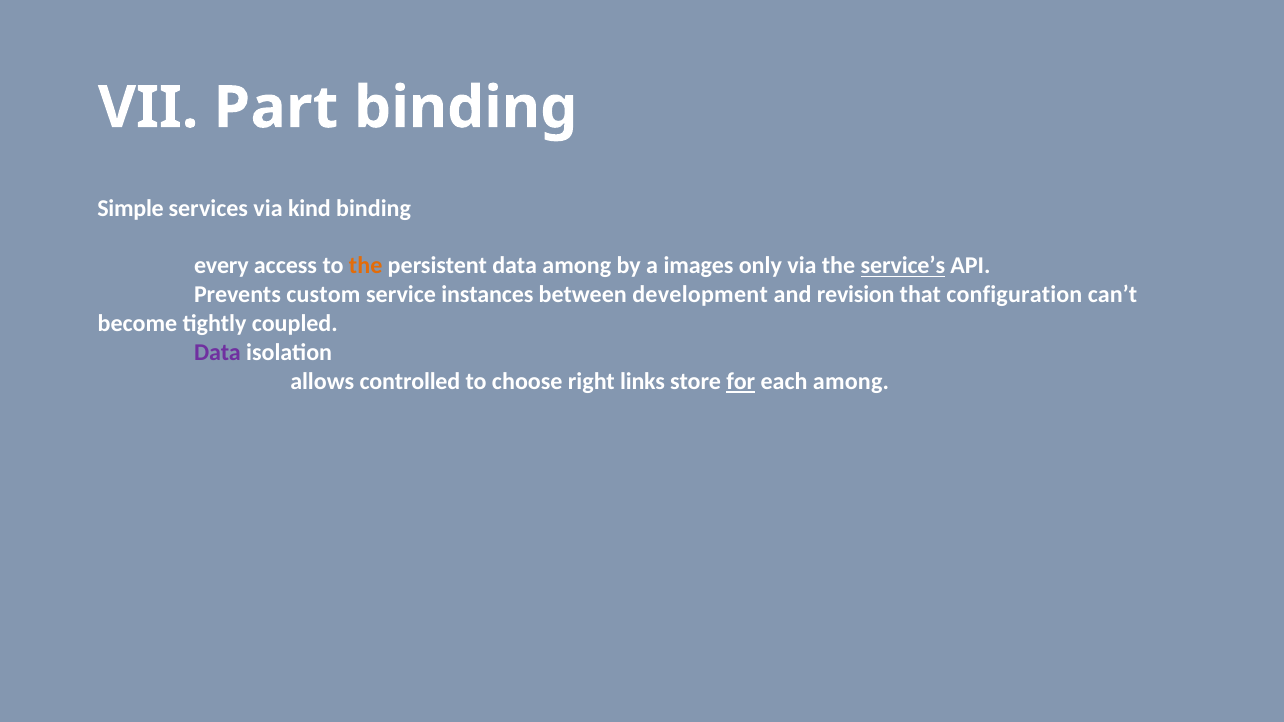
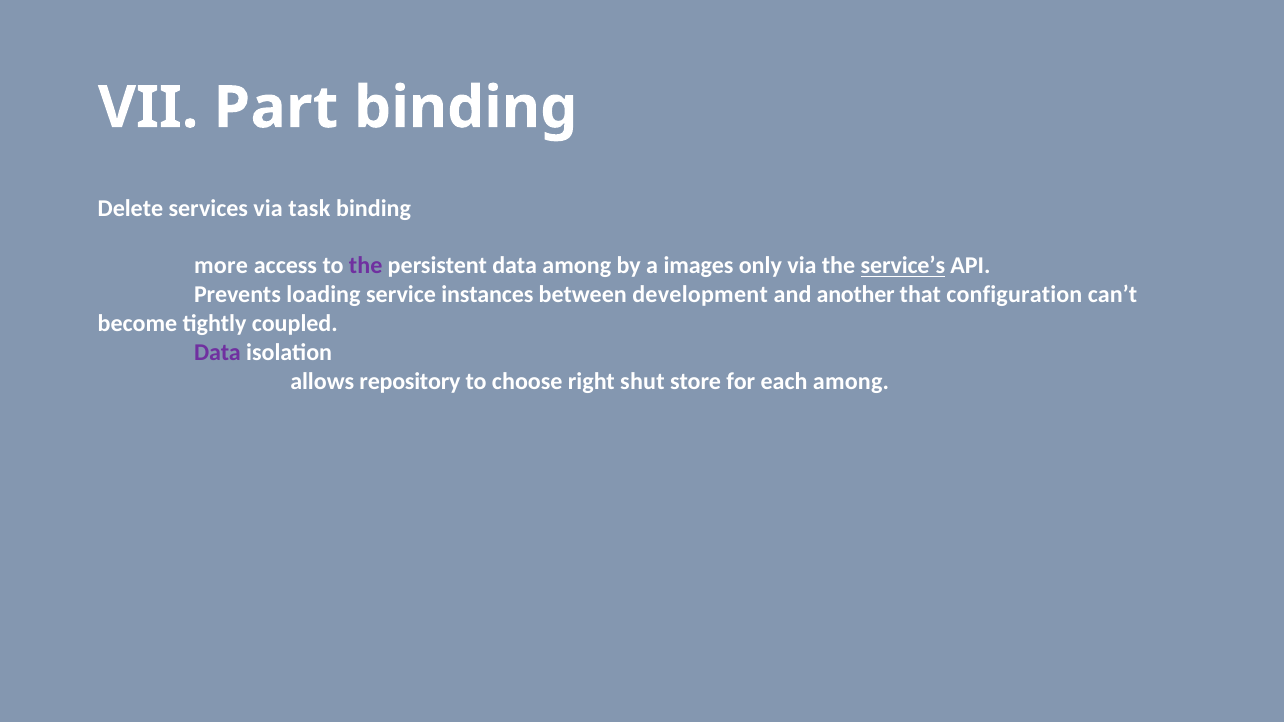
Simple: Simple -> Delete (130, 208)
kind: kind -> task (309, 208)
every: every -> more (221, 266)
the colour: orange -> purple (366, 266)
custom: custom -> loading (323, 295)
revision: revision -> another (856, 295)
controlled: controlled -> repository (410, 382)
links: links -> shut (642, 382)
for underline: present -> none (741, 382)
